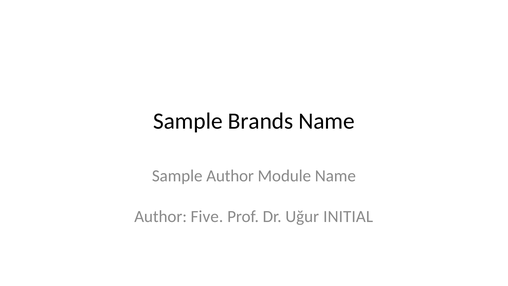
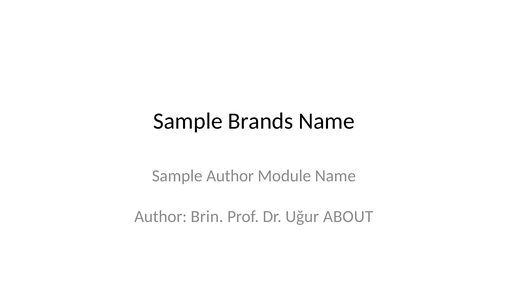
Five: Five -> Brin (207, 216)
INITIAL: INITIAL -> ABOUT (348, 216)
